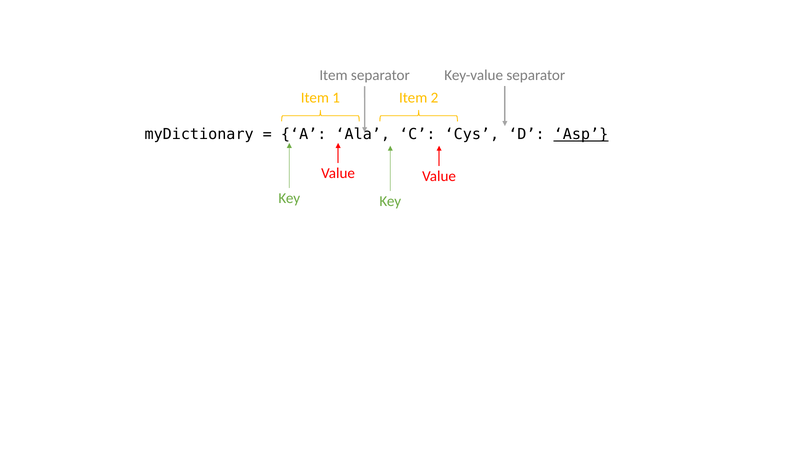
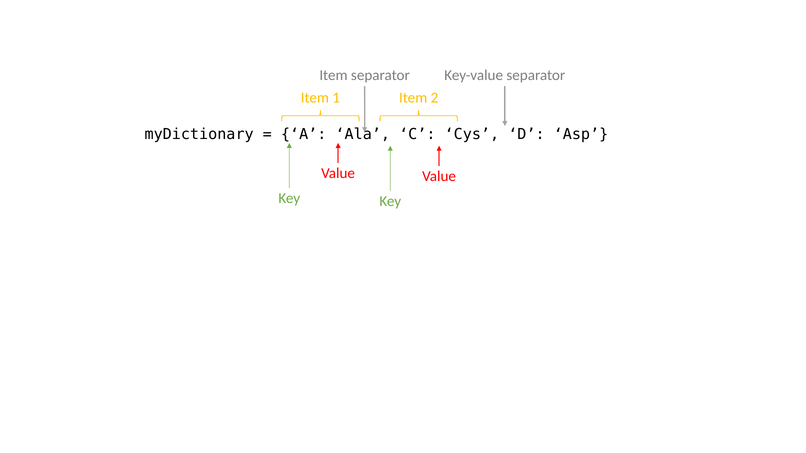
Asp underline: present -> none (581, 135)
